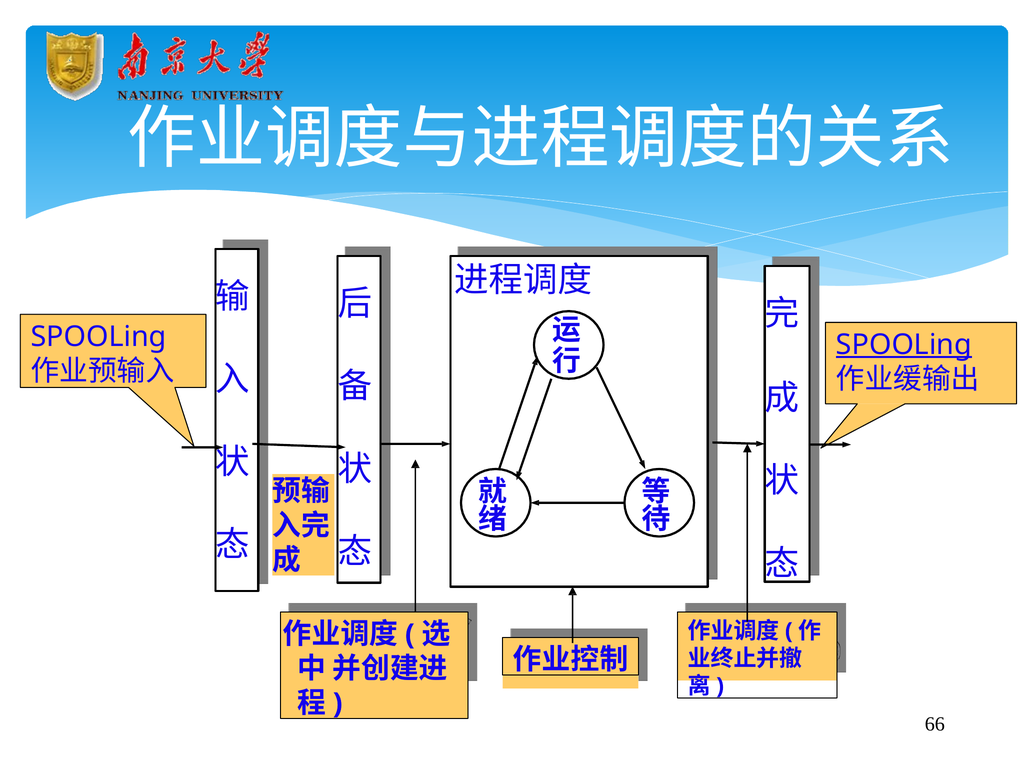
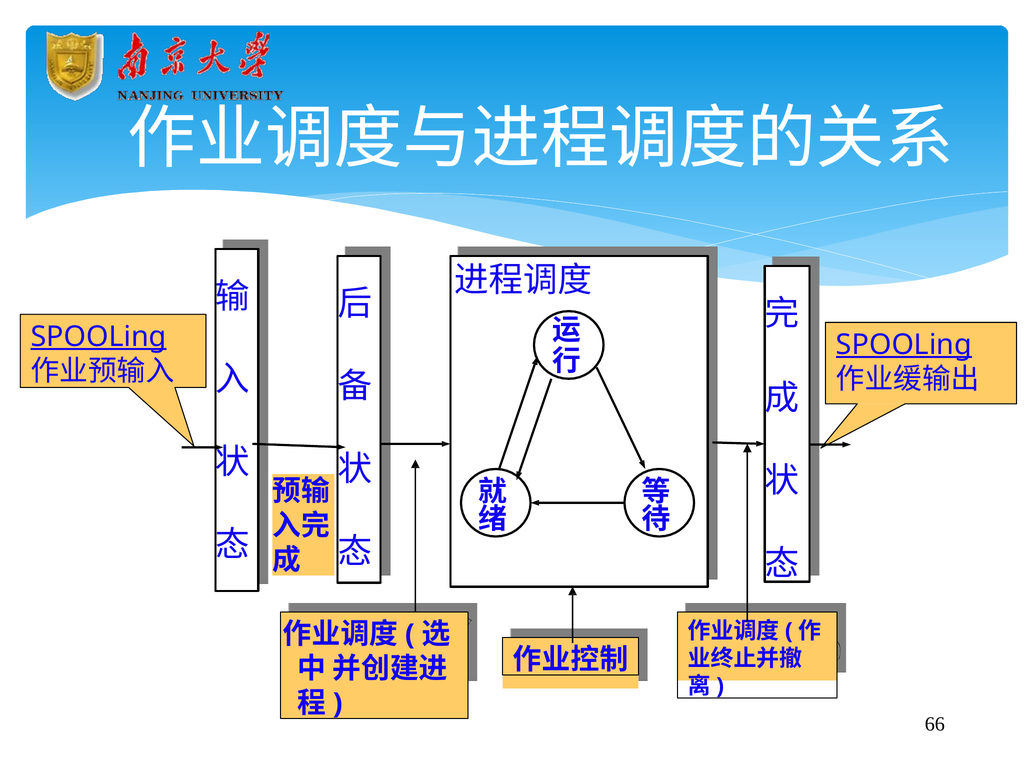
SPOOLing underline: none -> present (99, 336)
